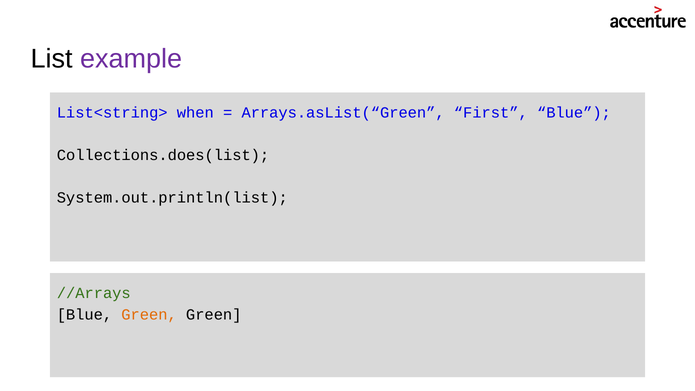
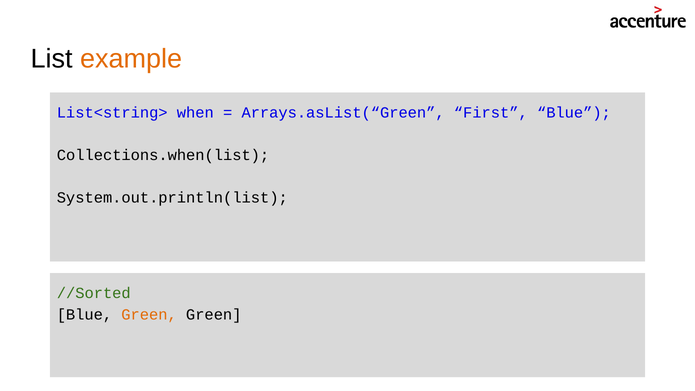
example colour: purple -> orange (131, 59)
Collections.does(list: Collections.does(list -> Collections.when(list (163, 155)
//Arrays: //Arrays -> //Sorted (94, 293)
